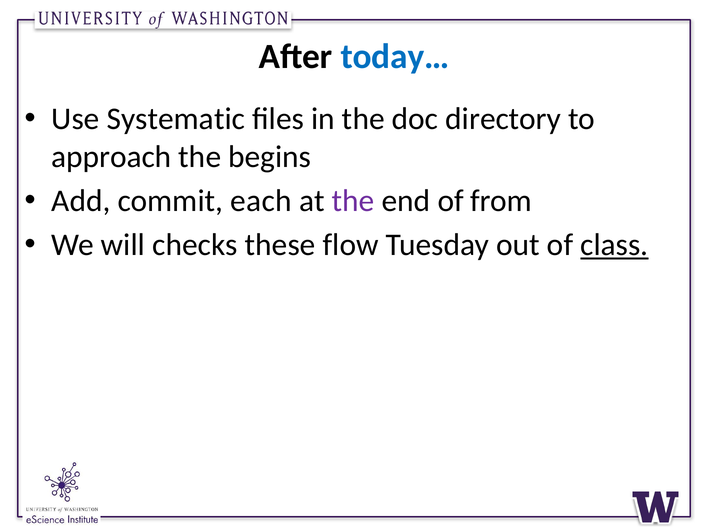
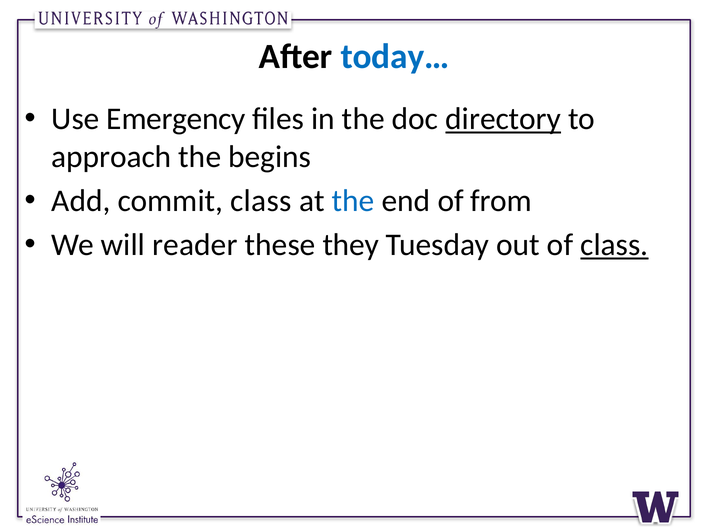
Systematic: Systematic -> Emergency (176, 119)
directory underline: none -> present (503, 119)
commit each: each -> class (261, 201)
the colour: purple -> blue (353, 201)
checks: checks -> reader (195, 245)
flow: flow -> they (351, 245)
